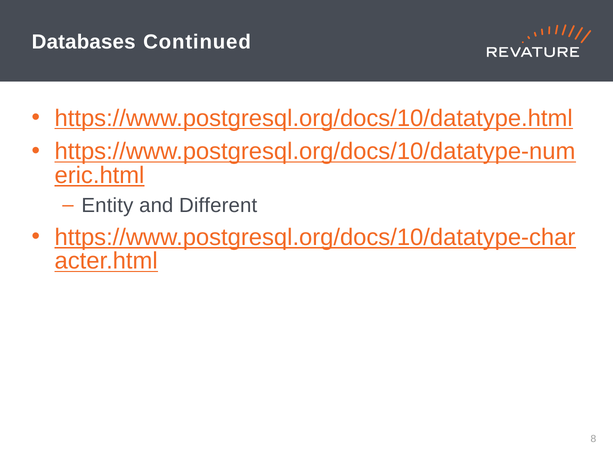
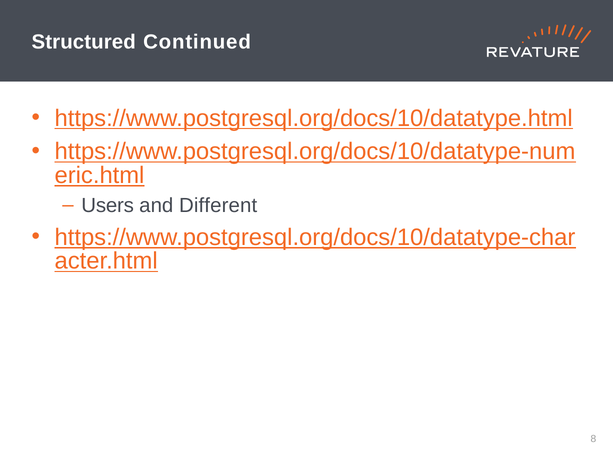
Databases: Databases -> Structured (84, 42)
Entity: Entity -> Users (108, 206)
